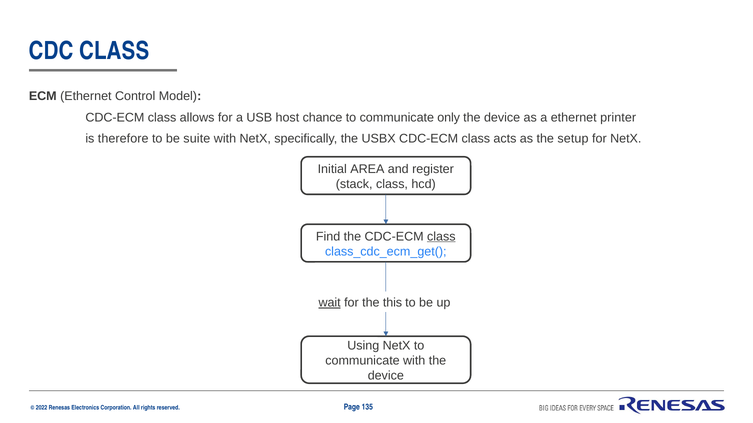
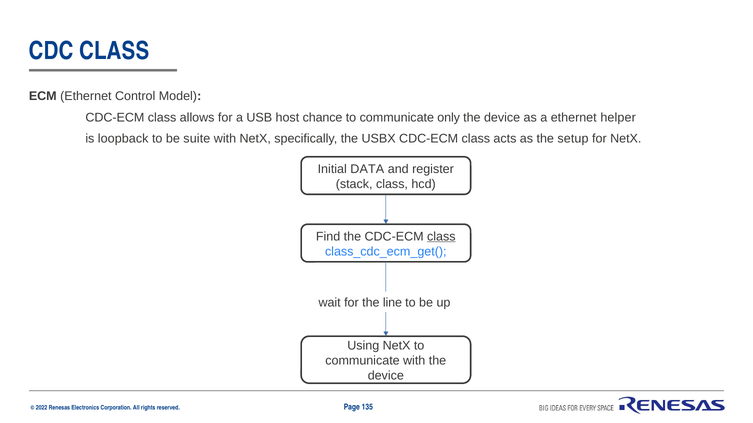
printer: printer -> helper (618, 118)
therefore: therefore -> loopback (123, 139)
AREA: AREA -> DATA (367, 169)
wait underline: present -> none (330, 303)
this: this -> line (392, 303)
